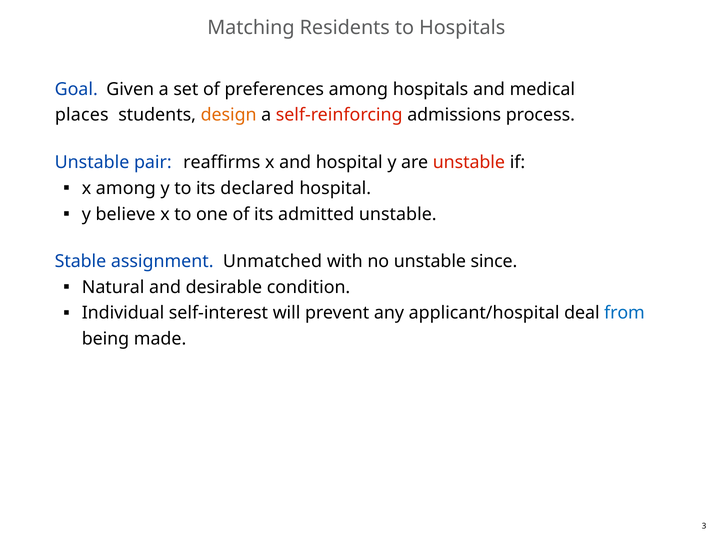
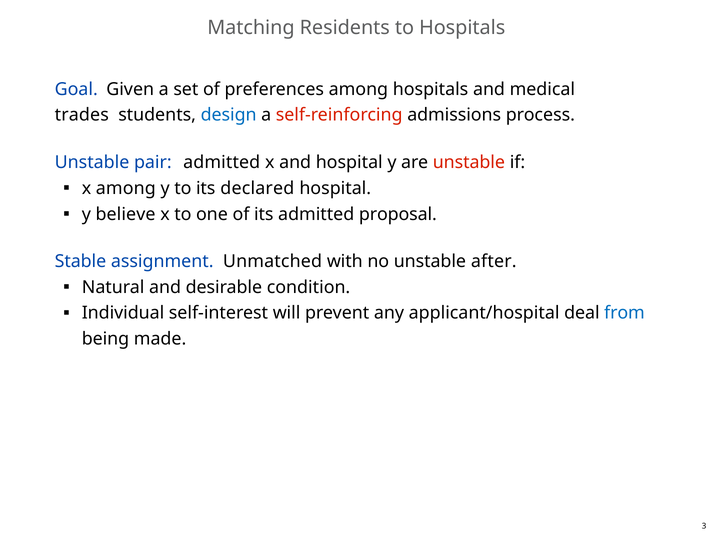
places: places -> trades (82, 115)
design colour: orange -> blue (229, 115)
pair reaffirms: reaffirms -> admitted (222, 163)
admitted unstable: unstable -> proposal (398, 214)
since: since -> after (494, 262)
